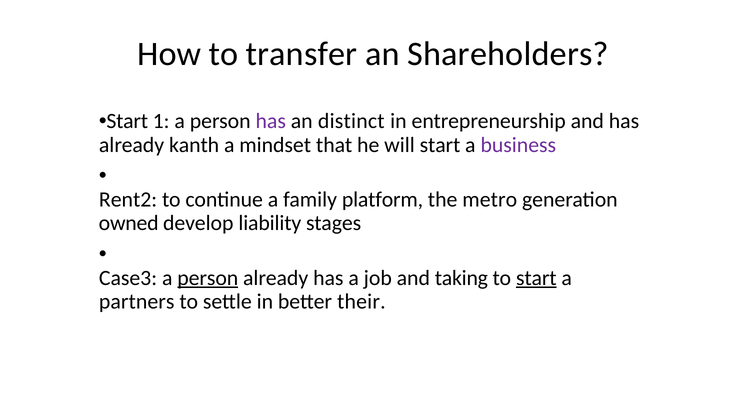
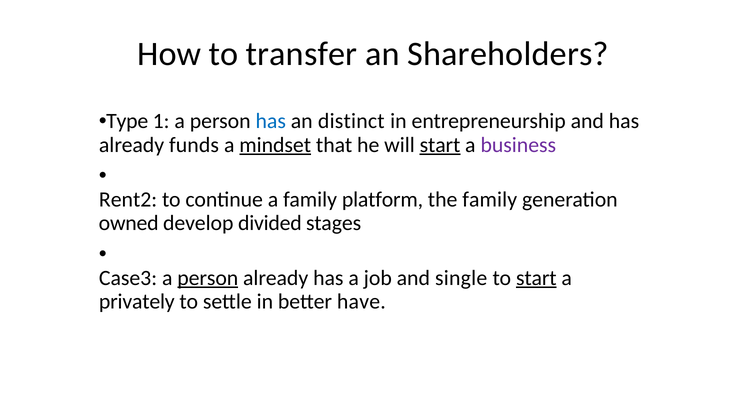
Start: Start -> Type (127, 121)
has colour: purple -> blue (271, 121)
kanth: kanth -> funds (194, 145)
mindset underline: none -> present (275, 145)
start underline: none -> present (440, 145)
the metro: metro -> family (490, 200)
liability: liability -> divided (270, 223)
taking: taking -> single (461, 278)
partners: partners -> privately (137, 302)
their: their -> have (361, 302)
